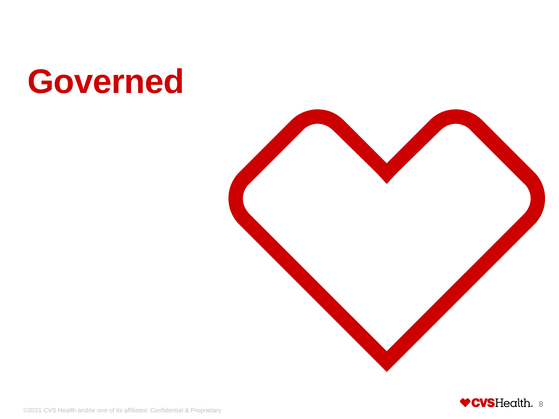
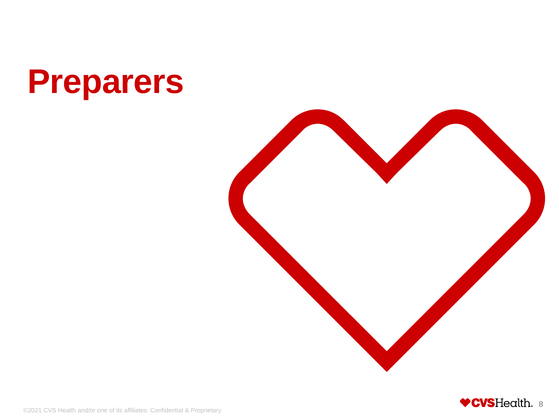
Governed: Governed -> Preparers (106, 82)
